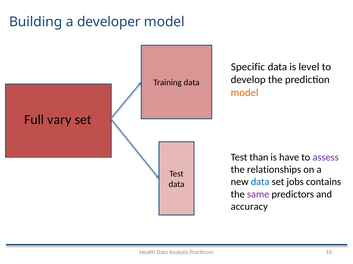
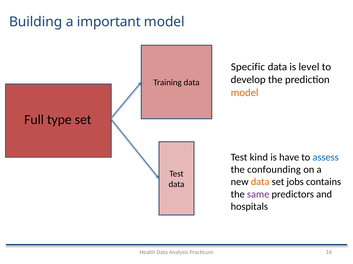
developer: developer -> important (109, 22)
vary: vary -> type (59, 120)
than: than -> kind (259, 158)
assess colour: purple -> blue (326, 158)
relationships: relationships -> confounding (274, 170)
data colour: blue -> orange (260, 182)
accuracy: accuracy -> hospitals (249, 207)
